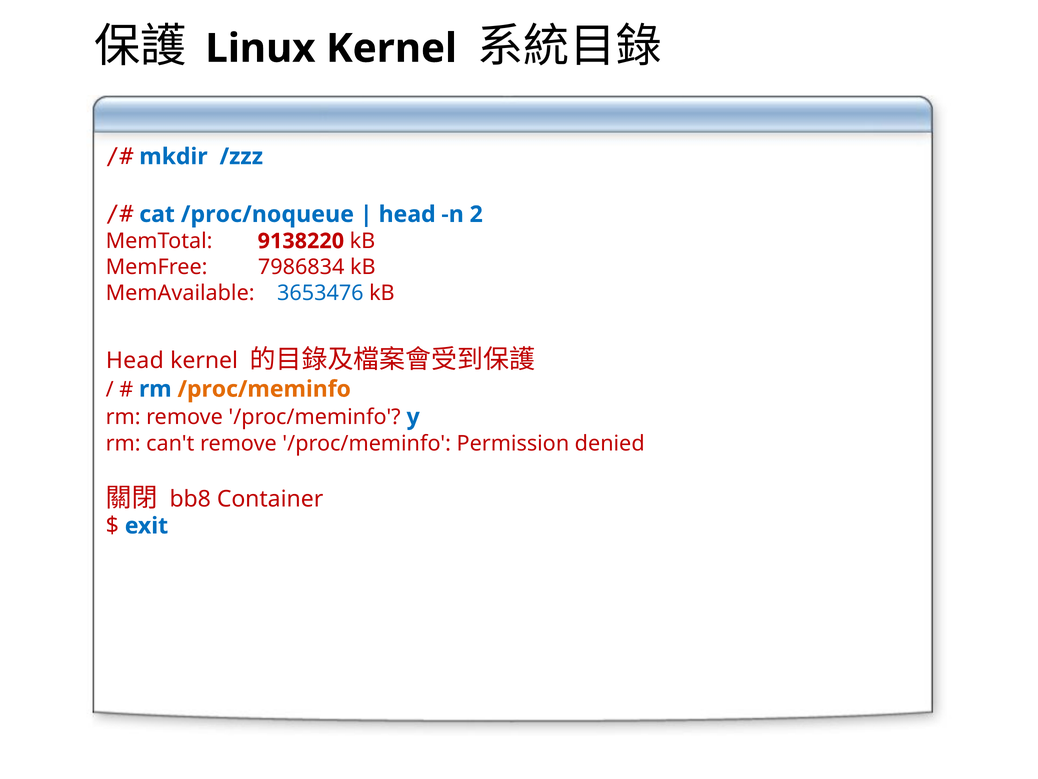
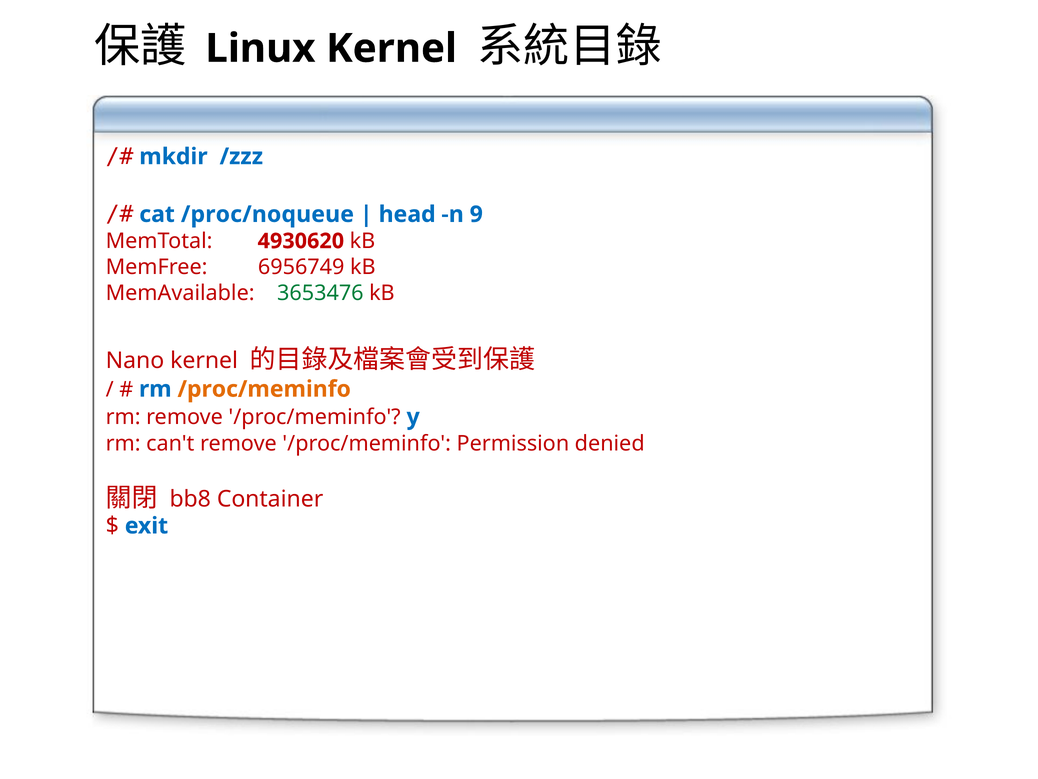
2: 2 -> 9 (476, 214)
9138220: 9138220 -> 4930620 (301, 241)
7986834: 7986834 -> 6956749 (301, 267)
3653476 colour: blue -> green (320, 293)
Head: Head -> Nano (135, 361)
